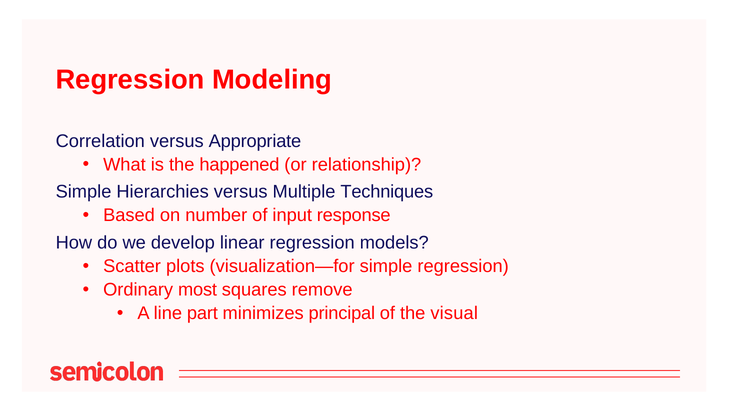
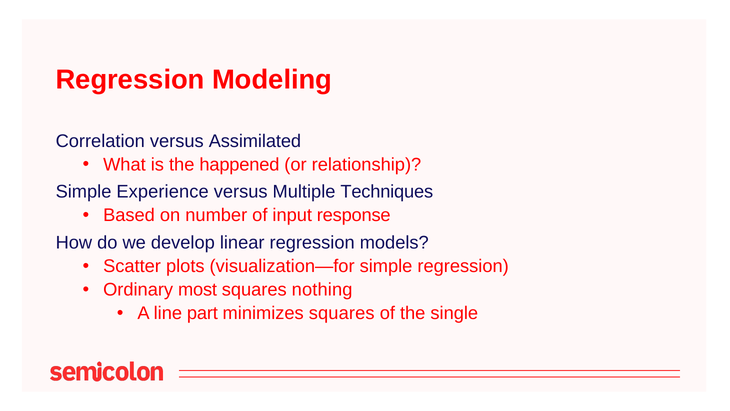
Appropriate: Appropriate -> Assimilated (255, 141)
Hierarchies: Hierarchies -> Experience (163, 192)
remove: remove -> nothing (322, 289)
minimizes principal: principal -> squares (342, 313)
visual: visual -> single (454, 313)
